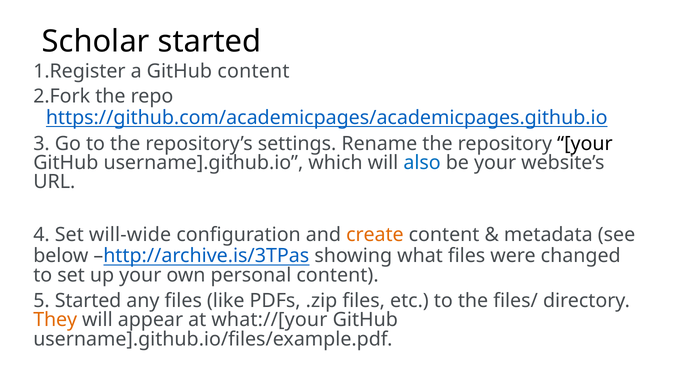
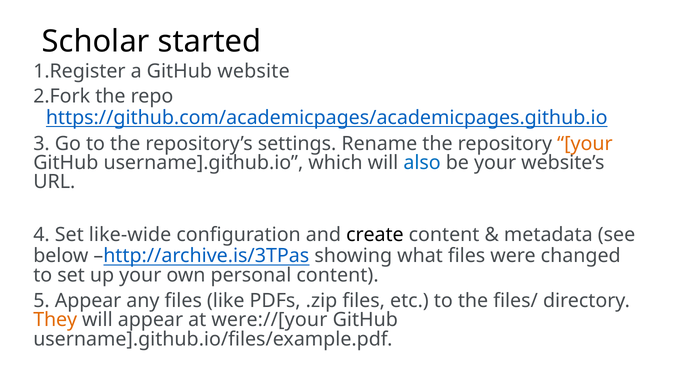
GitHub content: content -> website (254, 71)
your colour: black -> orange (585, 144)
will-wide: will-wide -> like-wide (130, 235)
create colour: orange -> black (375, 235)
5 Started: Started -> Appear (88, 301)
what://[your: what://[your -> were://[your (269, 320)
